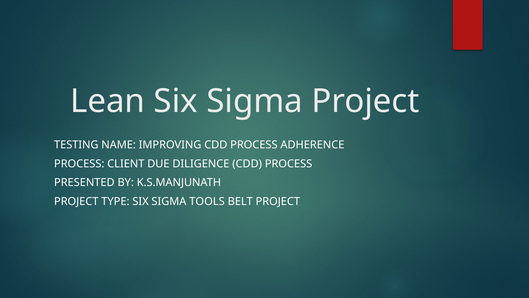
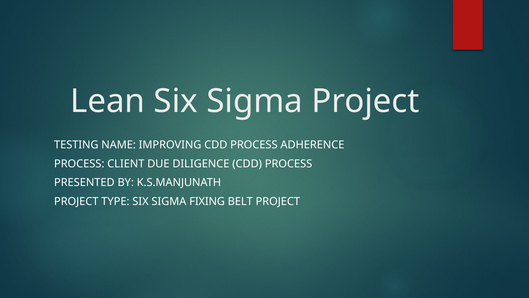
TOOLS: TOOLS -> FIXING (207, 201)
